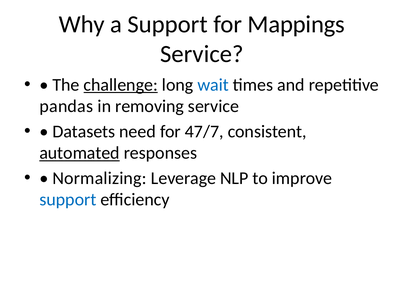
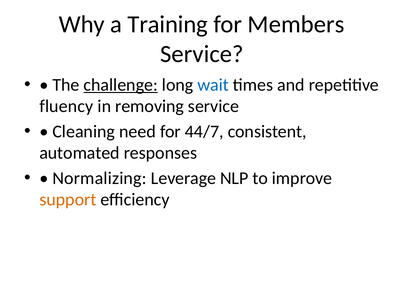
a Support: Support -> Training (168, 24)
Mappings: Mappings -> Members (296, 24)
pandas: pandas -> fluency (66, 106)
Datasets: Datasets -> Cleaning (84, 131)
47/7: 47/7 -> 44/7 (204, 131)
automated underline: present -> none (80, 153)
support colour: blue -> orange (68, 200)
